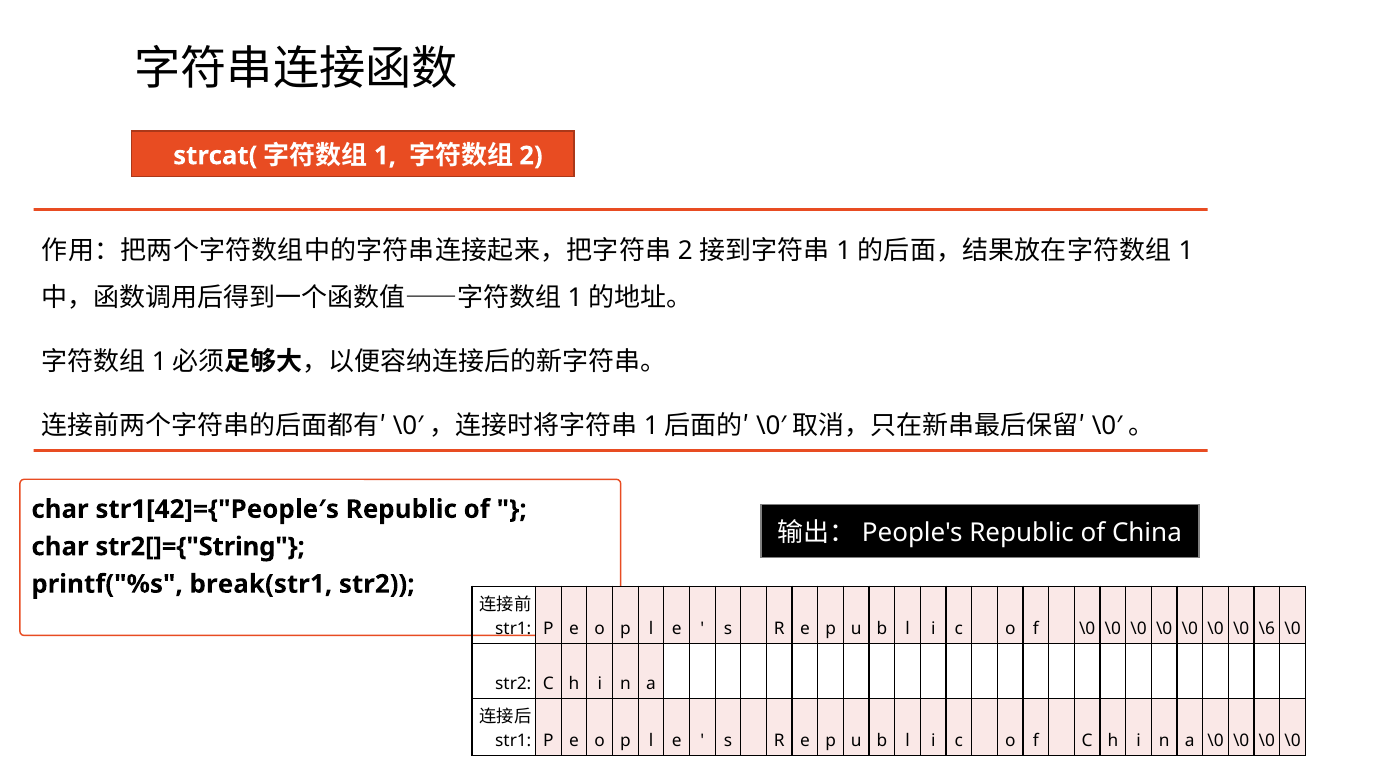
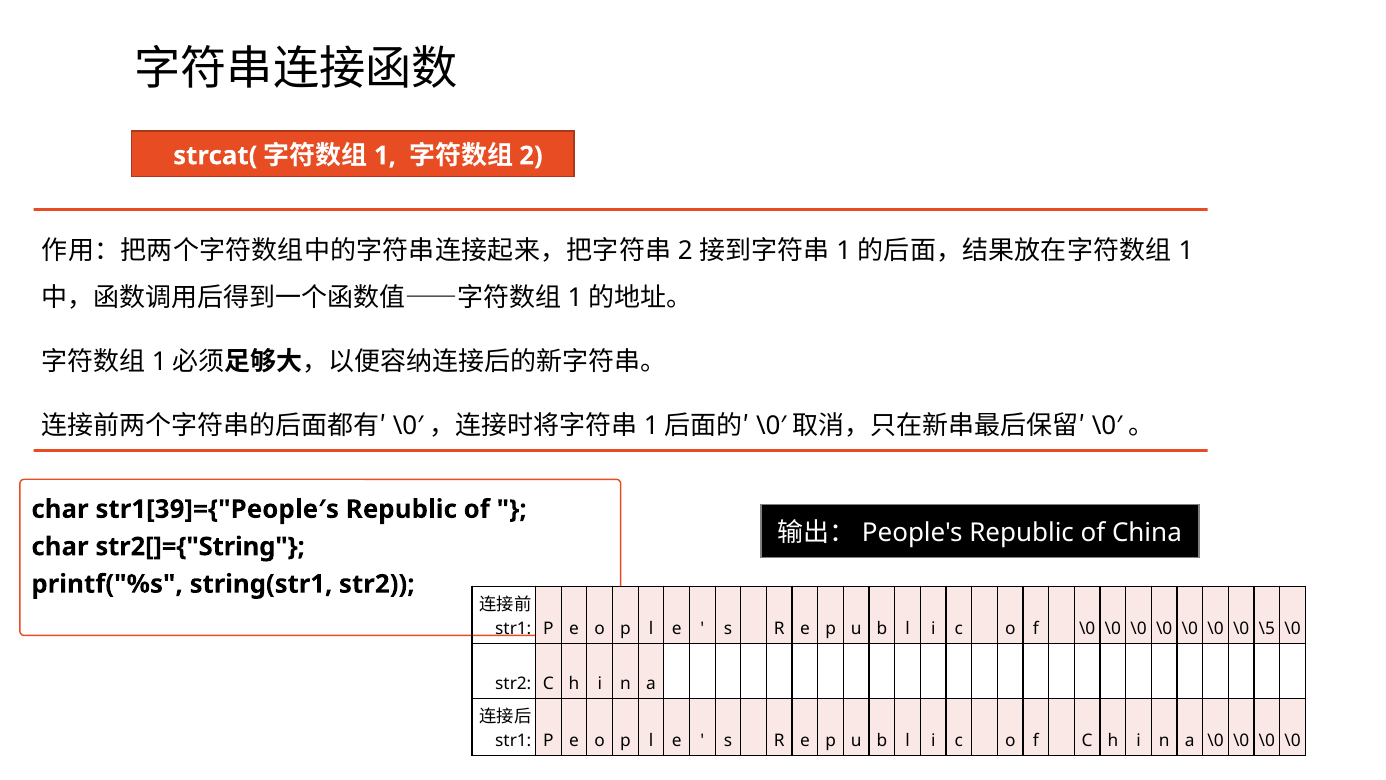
str1[42]={"People′s: str1[42]={"People′s -> str1[39]={"People′s (217, 509)
break(str1: break(str1 -> string(str1 (261, 584)
\6: \6 -> \5 (1267, 628)
